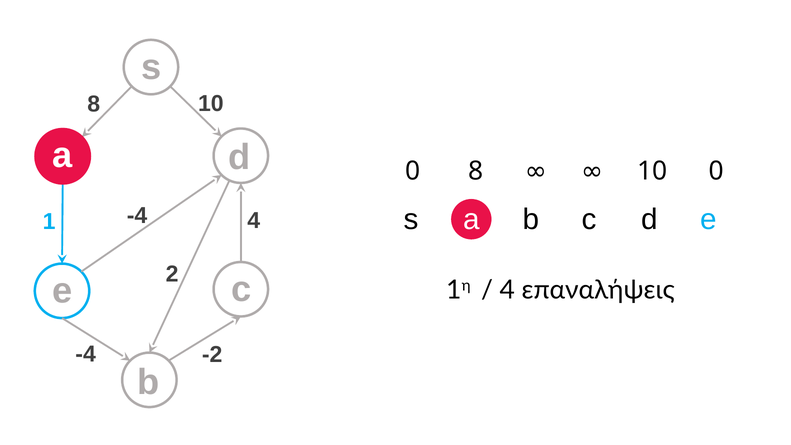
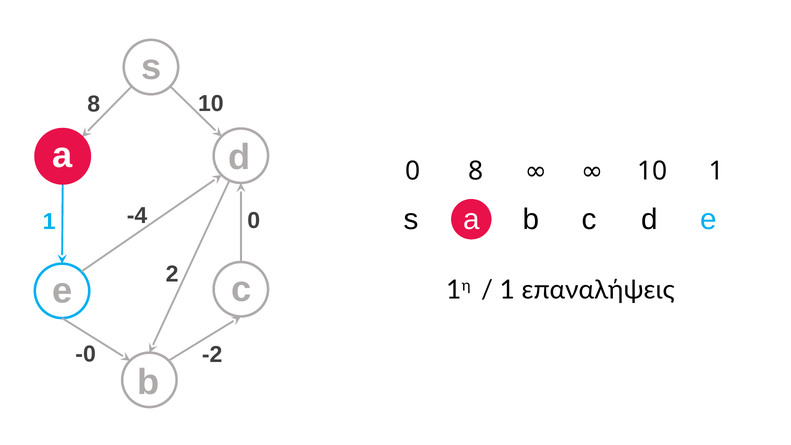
0: 0 -> 1 (716, 171)
1 4: 4 -> 0 (254, 220)
4: 4 -> 1 (507, 290)
-4: -4 -> -0 (86, 354)
